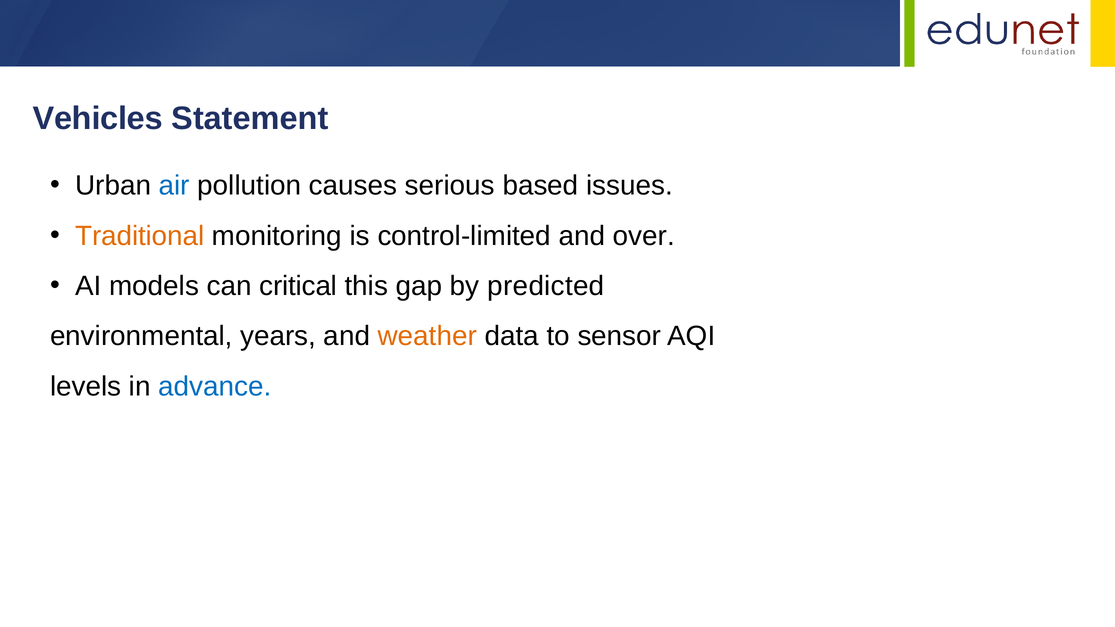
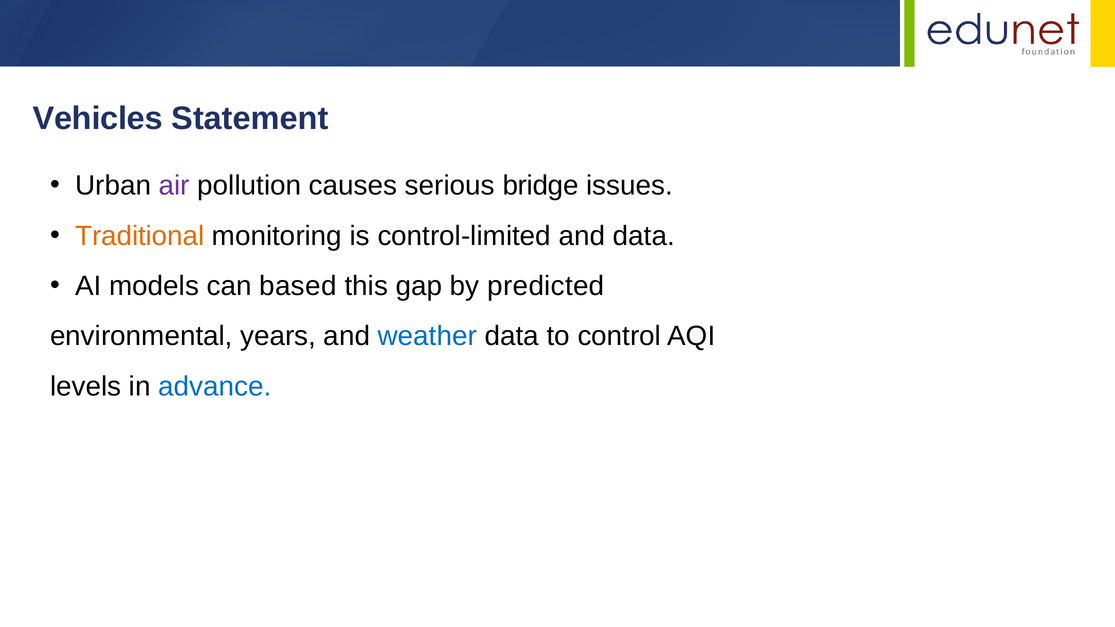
air colour: blue -> purple (174, 186)
based: based -> bridge (541, 186)
and over: over -> data (644, 236)
critical: critical -> based (298, 286)
weather colour: orange -> blue (427, 336)
sensor: sensor -> control (619, 336)
